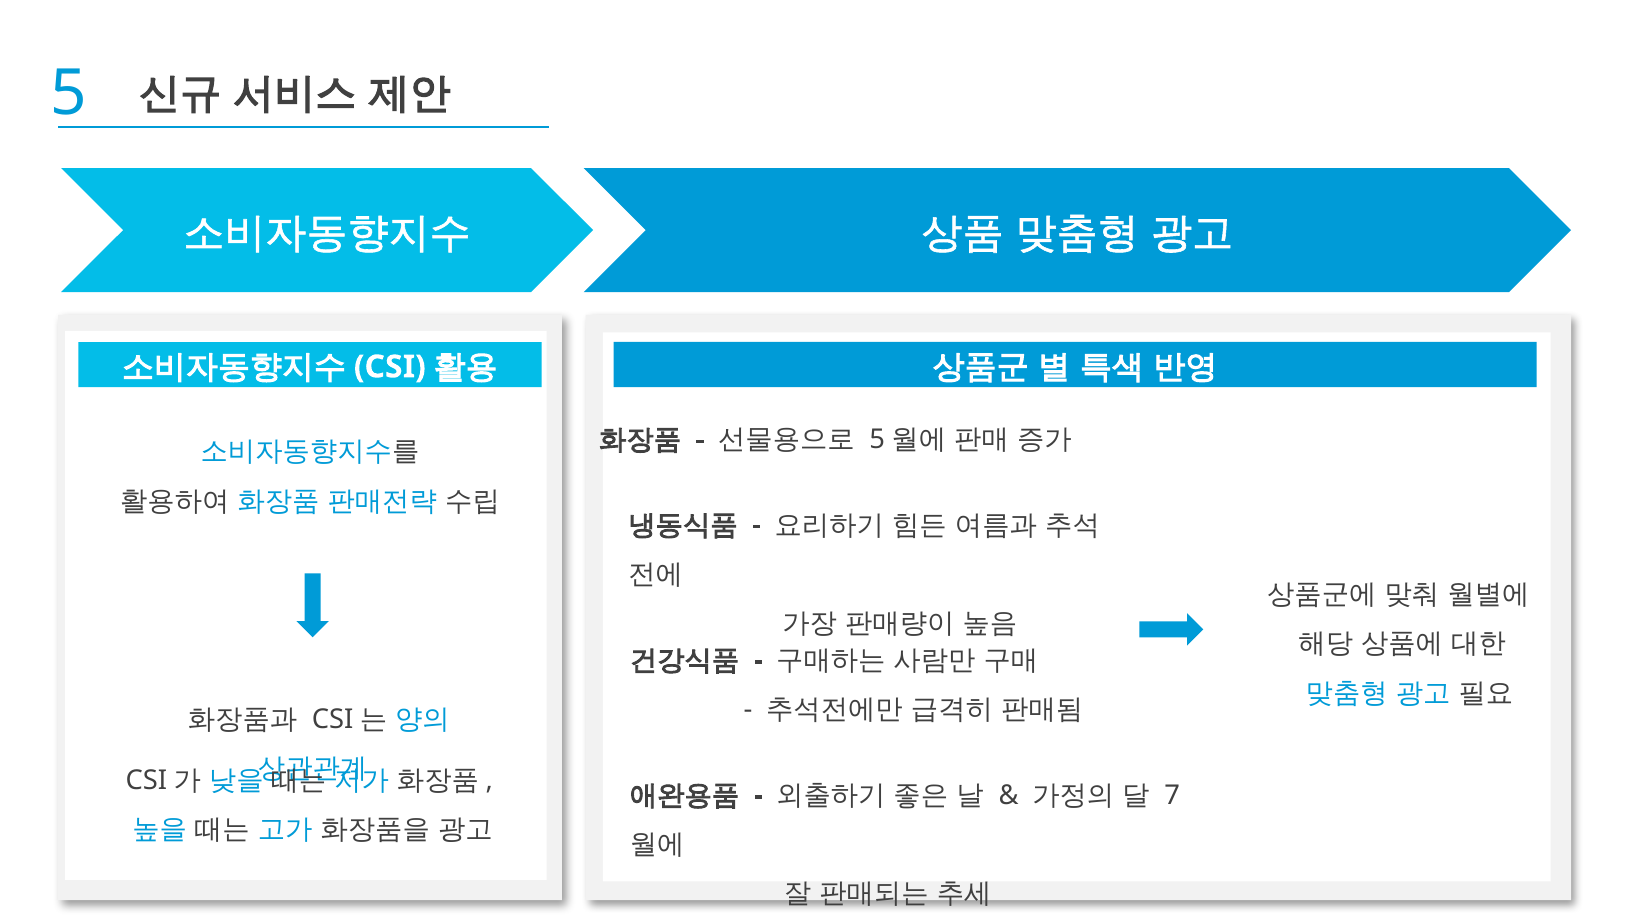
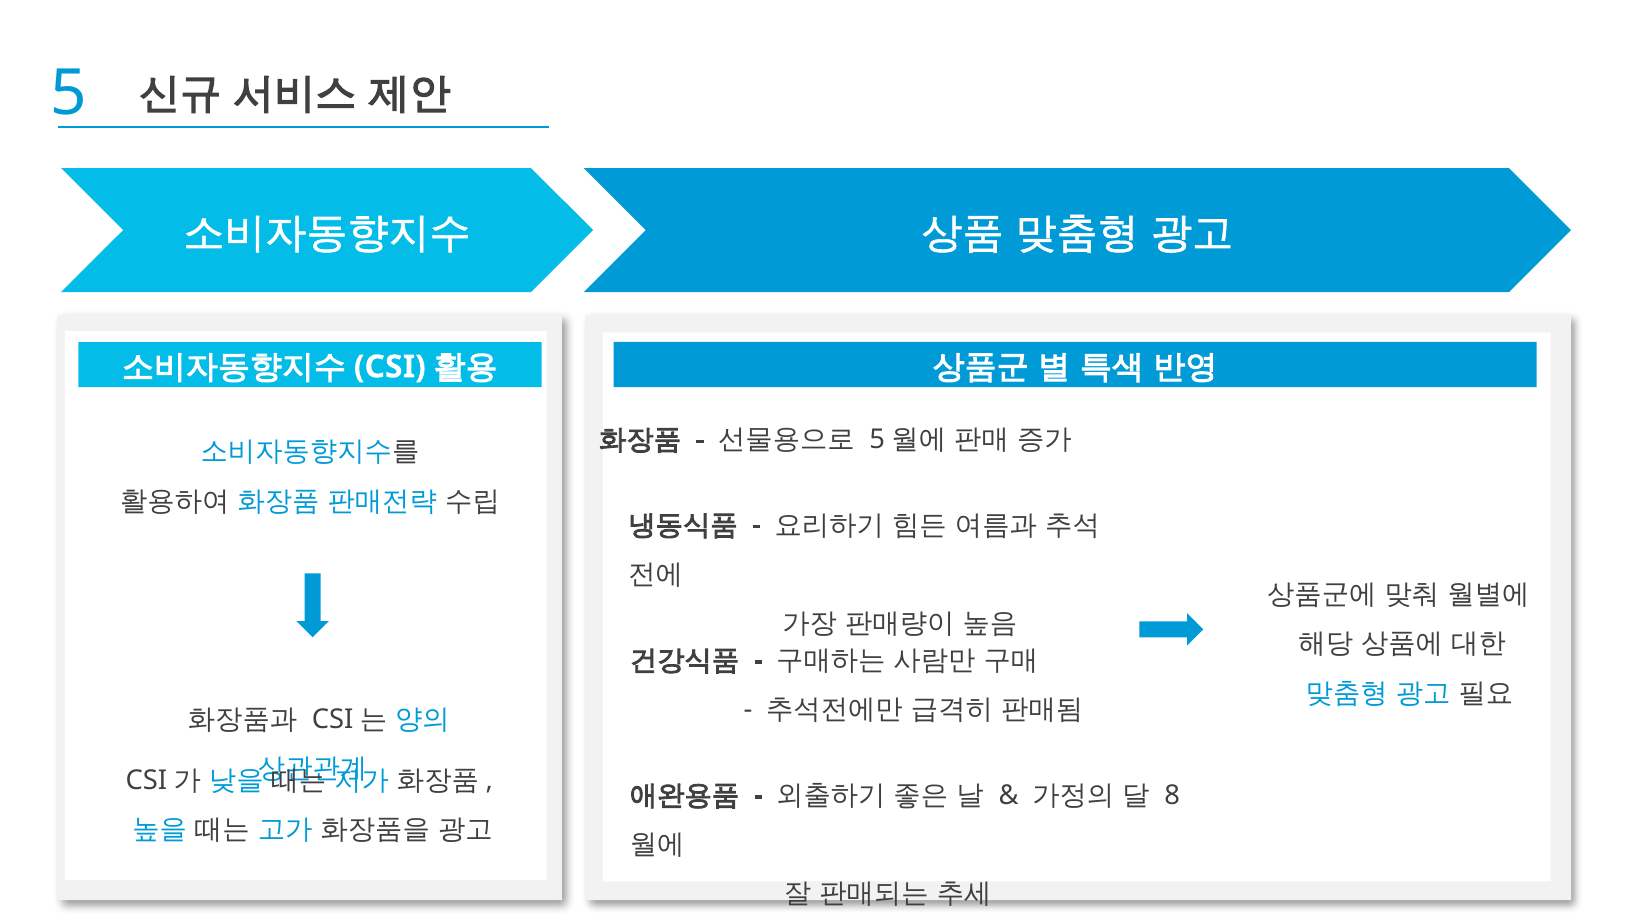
7: 7 -> 8 (1172, 796)
